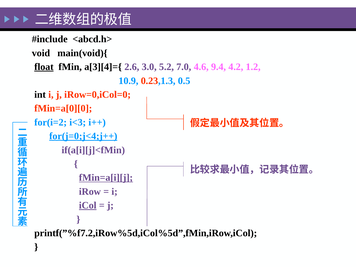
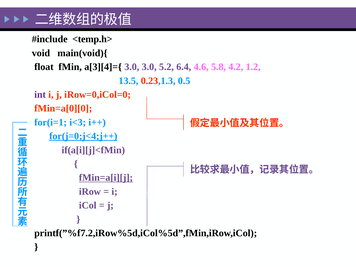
<abcd.h>: <abcd.h> -> <temp.h> (92, 39)
float underline: present -> none (44, 67)
a[3][4]={ 2.6: 2.6 -> 3.0 (132, 67)
7.0: 7.0 -> 6.4 (184, 67)
9.4: 9.4 -> 5.8 (219, 67)
10.9: 10.9 -> 13.5 (128, 81)
int colour: black -> purple (40, 95)
for(i=2: for(i=2 -> for(i=1 (51, 122)
iCol underline: present -> none (88, 205)
